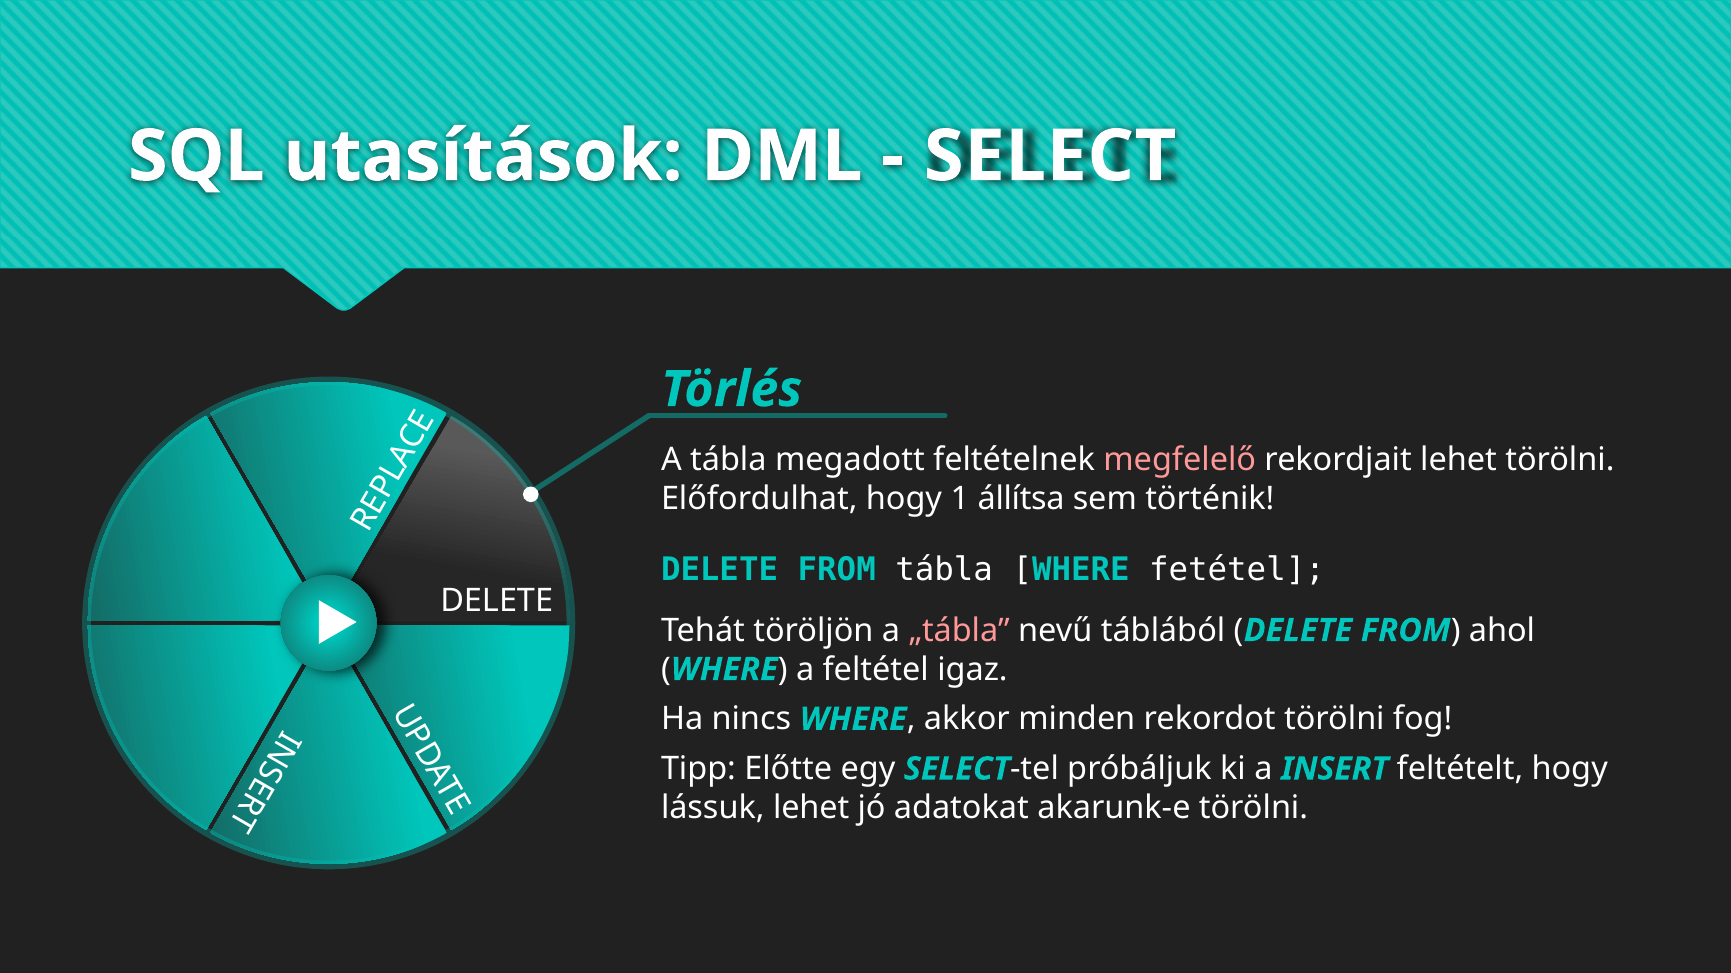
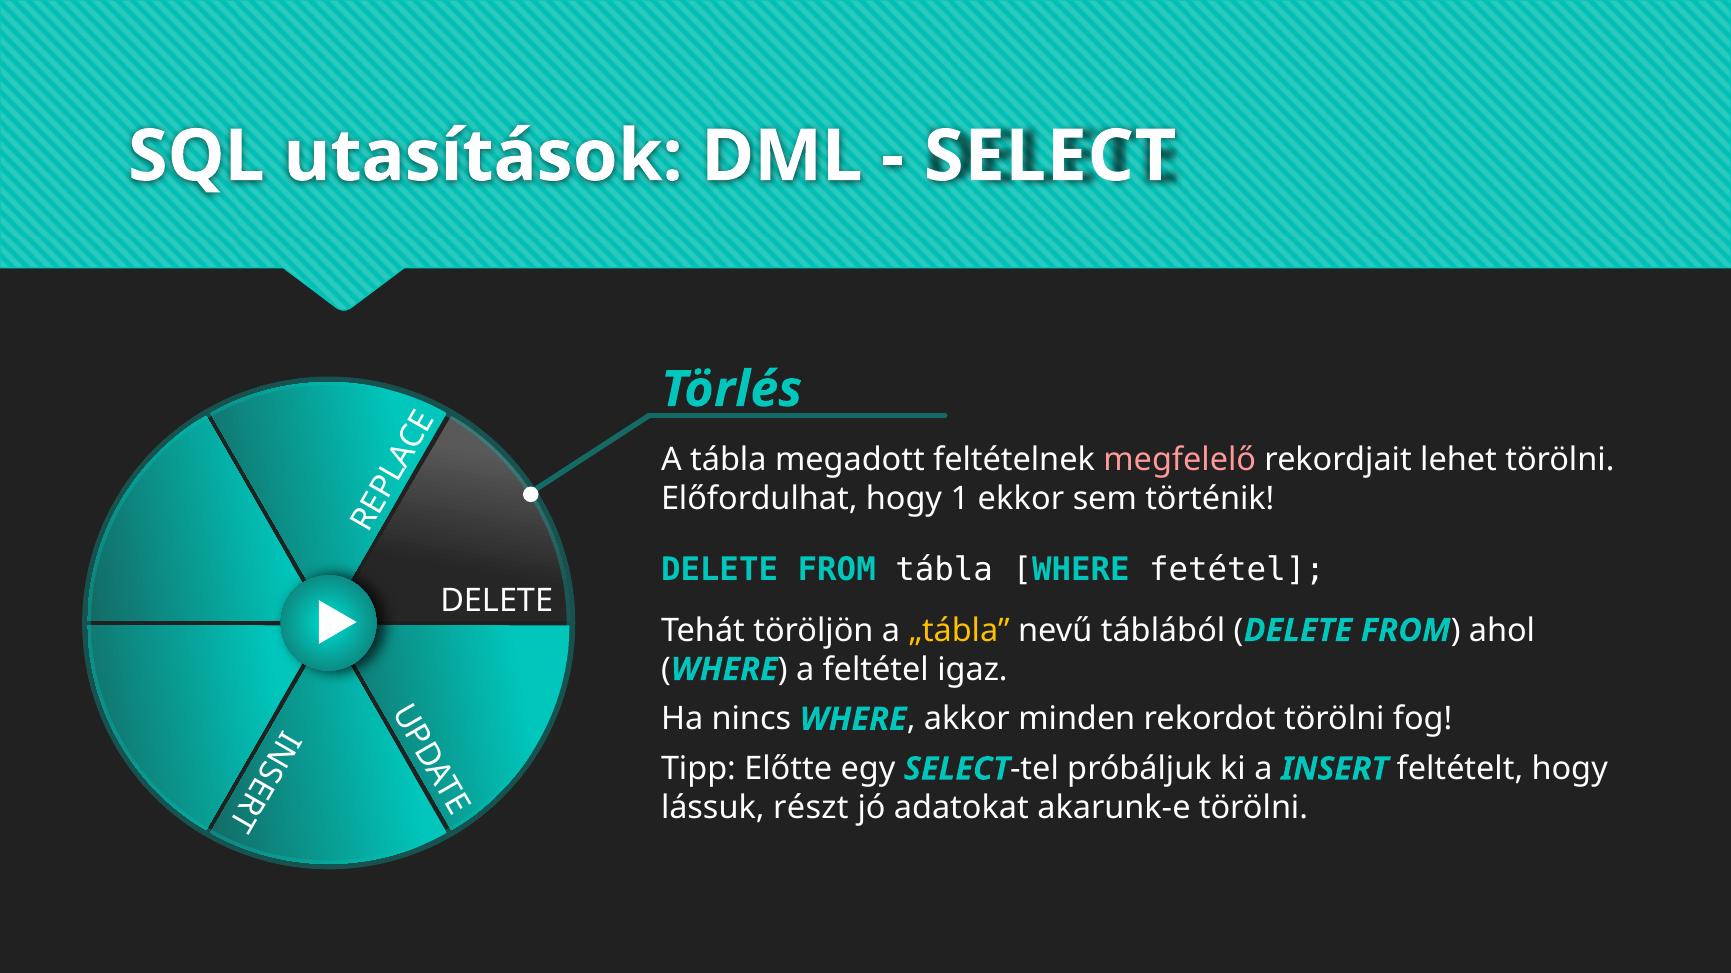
állítsa: állítsa -> ekkor (1021, 499)
„tábla colour: pink -> yellow (959, 631)
lássuk lehet: lehet -> részt (811, 808)
